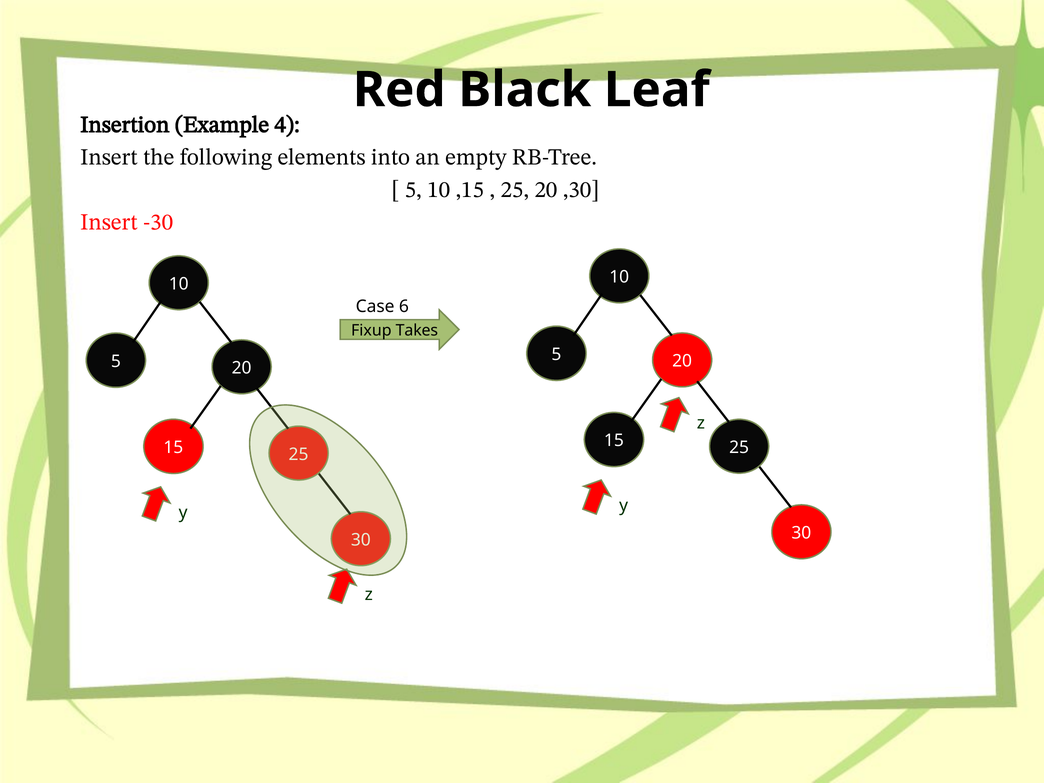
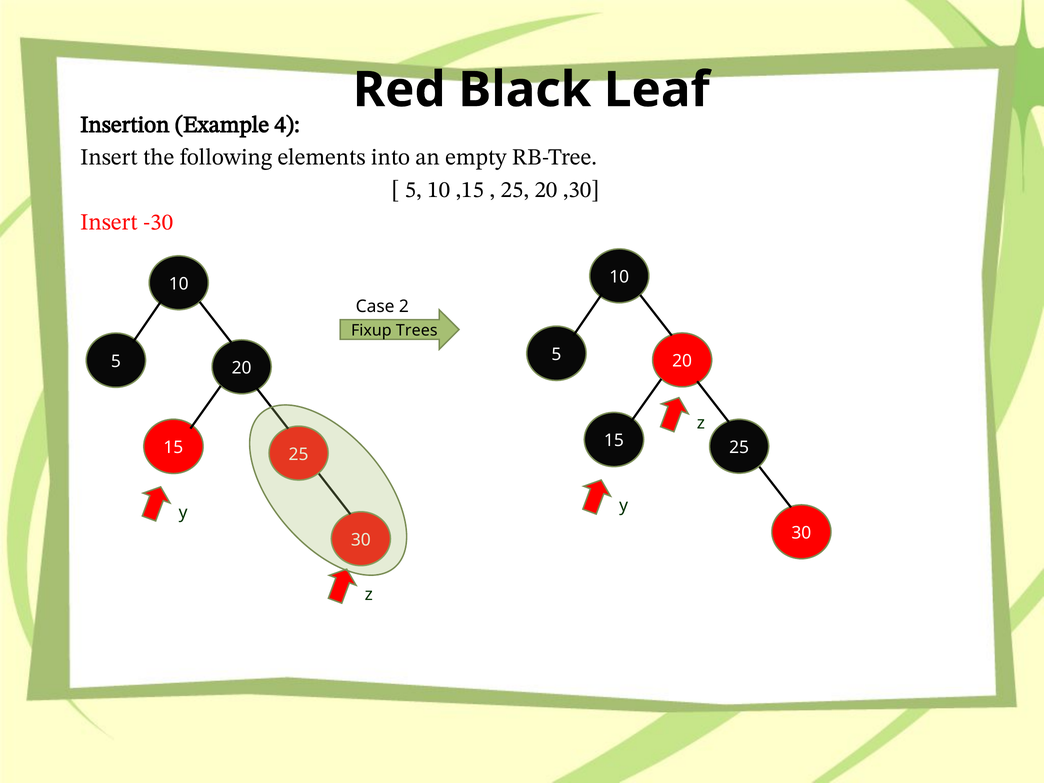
6: 6 -> 2 (404, 306)
Takes: Takes -> Trees (417, 331)
